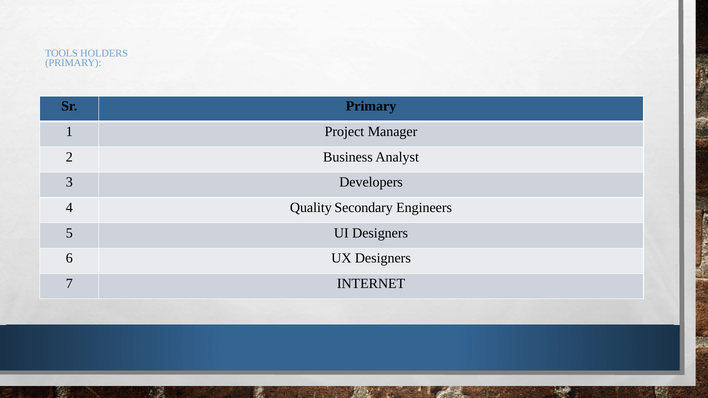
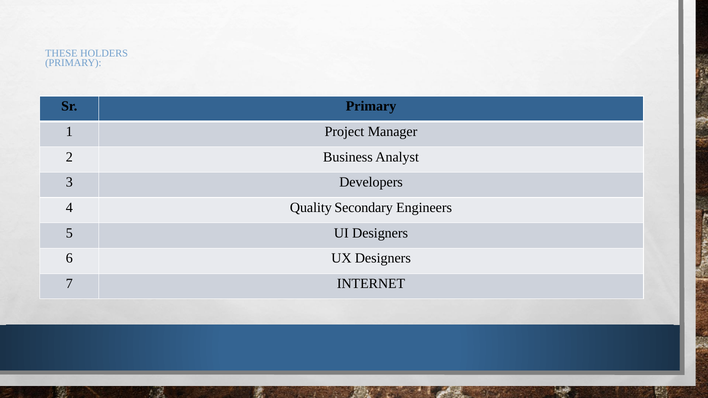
TOOLS: TOOLS -> THESE (61, 53)
